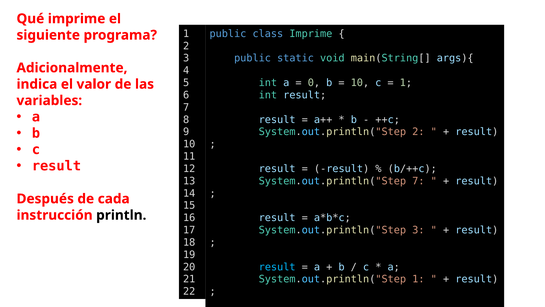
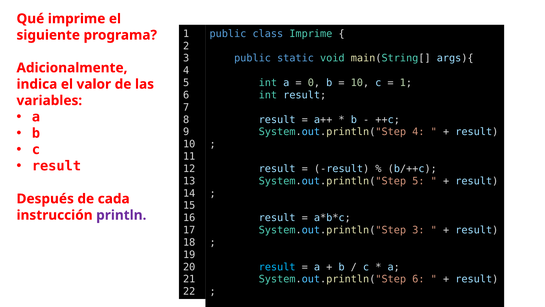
System.out.println("Step 2: 2 -> 4 (418, 132)
System.out.println("Step 7: 7 -> 5 (418, 181)
println colour: black -> purple (121, 215)
System.out.println("Step 1: 1 -> 6 (418, 279)
